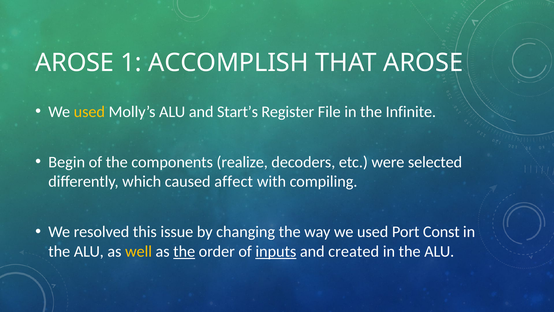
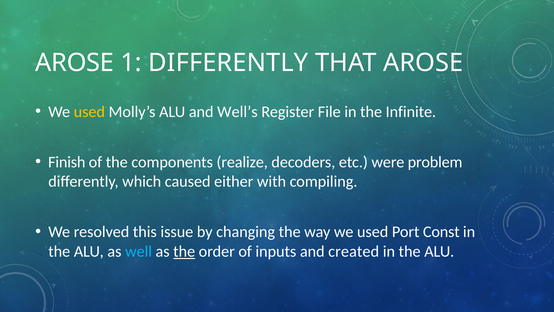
1 ACCOMPLISH: ACCOMPLISH -> DIFFERENTLY (228, 63)
Start’s: Start’s -> Well’s (237, 112)
Begin: Begin -> Finish (67, 162)
selected: selected -> problem (435, 162)
affect: affect -> either (234, 181)
well colour: yellow -> light blue (139, 251)
inputs underline: present -> none (276, 251)
